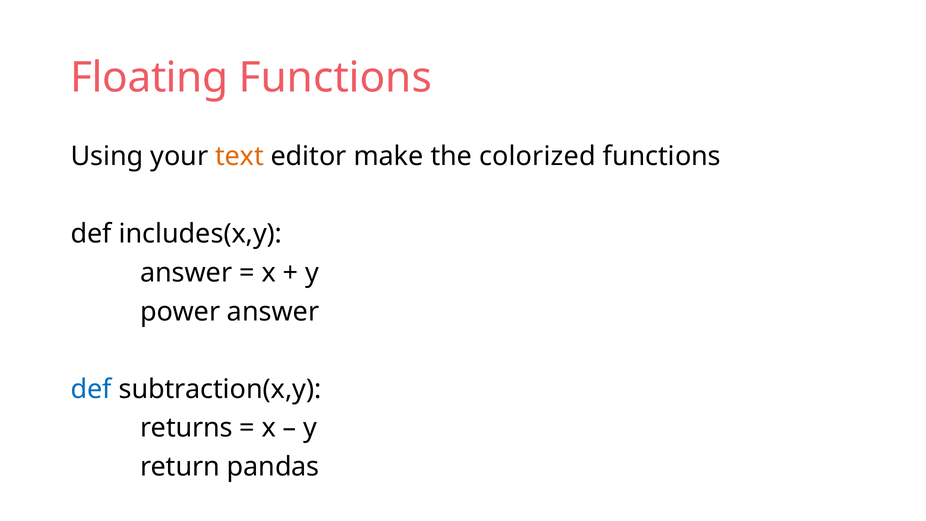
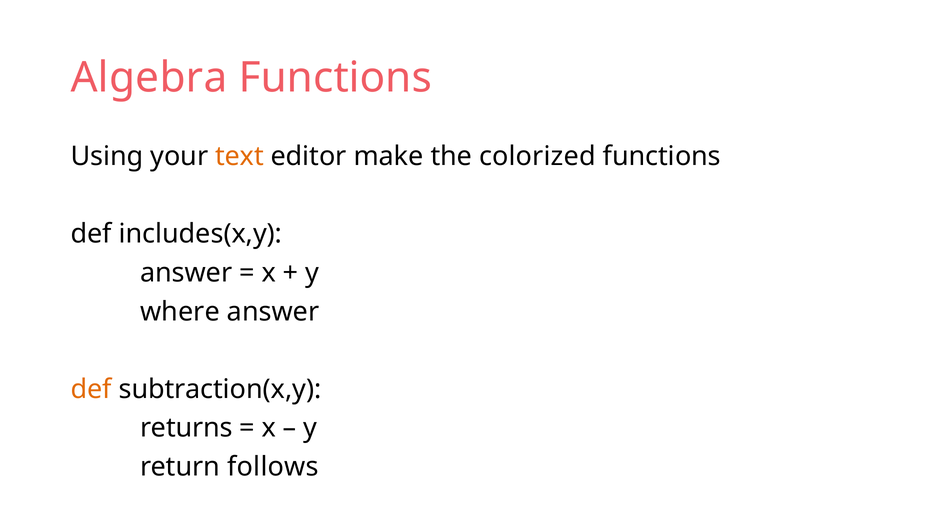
Floating: Floating -> Algebra (149, 78)
power: power -> where (180, 312)
def colour: blue -> orange (91, 389)
pandas: pandas -> follows (273, 467)
